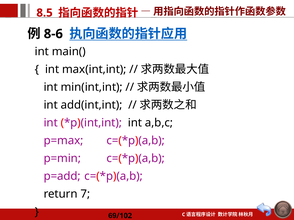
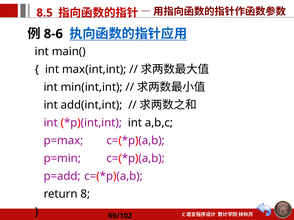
7: 7 -> 8 (85, 194)
